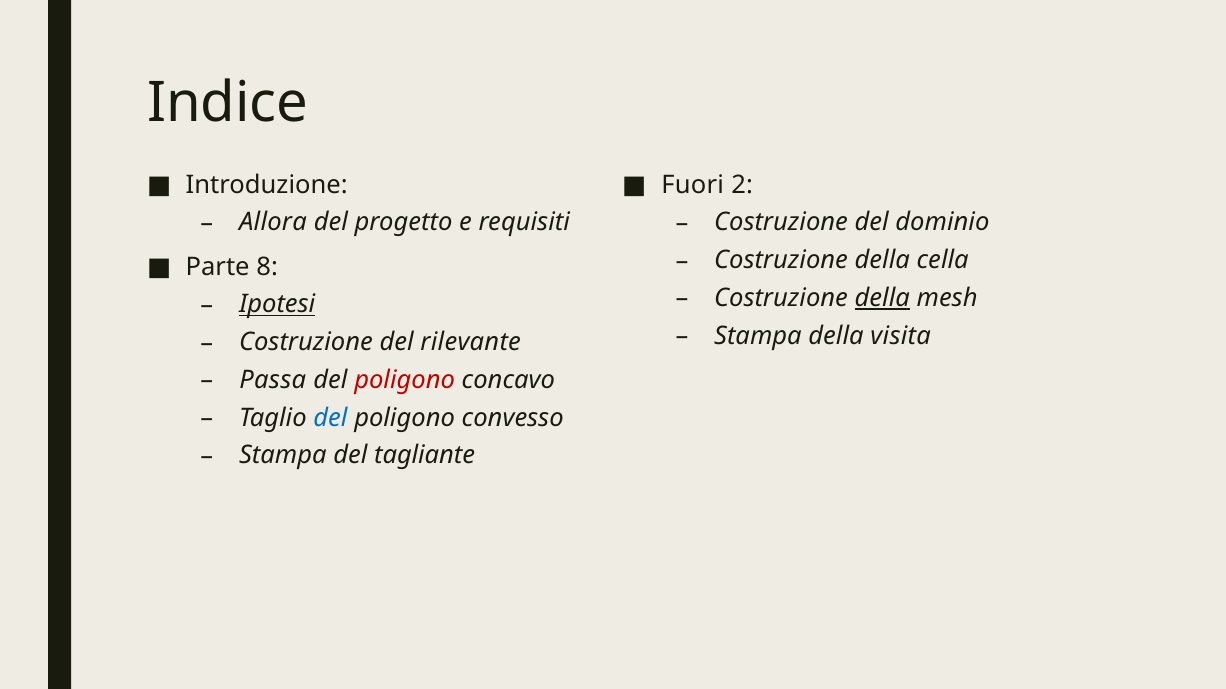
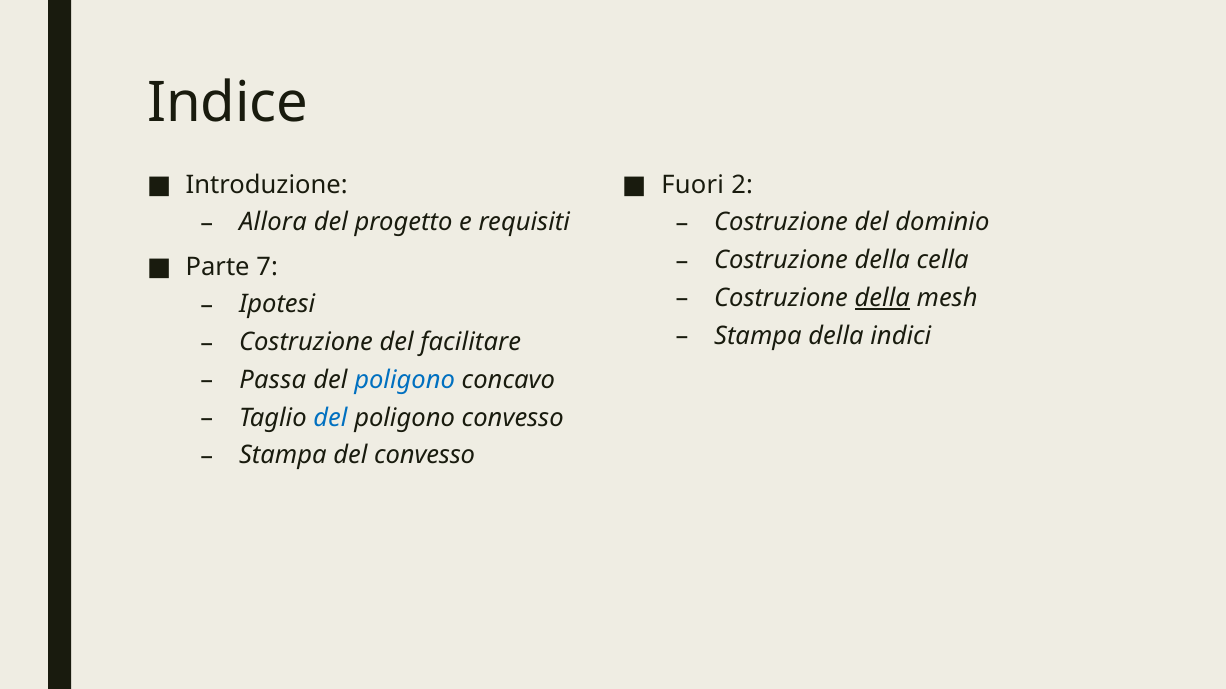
8: 8 -> 7 (267, 267)
Ipotesi underline: present -> none (277, 305)
visita: visita -> indici (901, 336)
rilevante: rilevante -> facilitare (471, 343)
poligono colour: red -> blue (405, 380)
del tagliante: tagliante -> convesso (425, 456)
